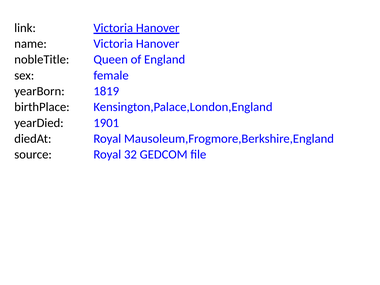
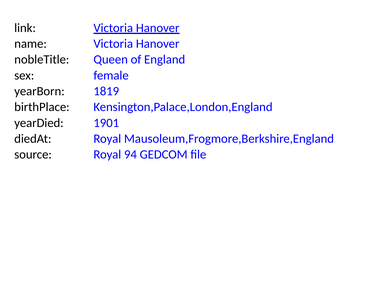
32: 32 -> 94 (130, 155)
